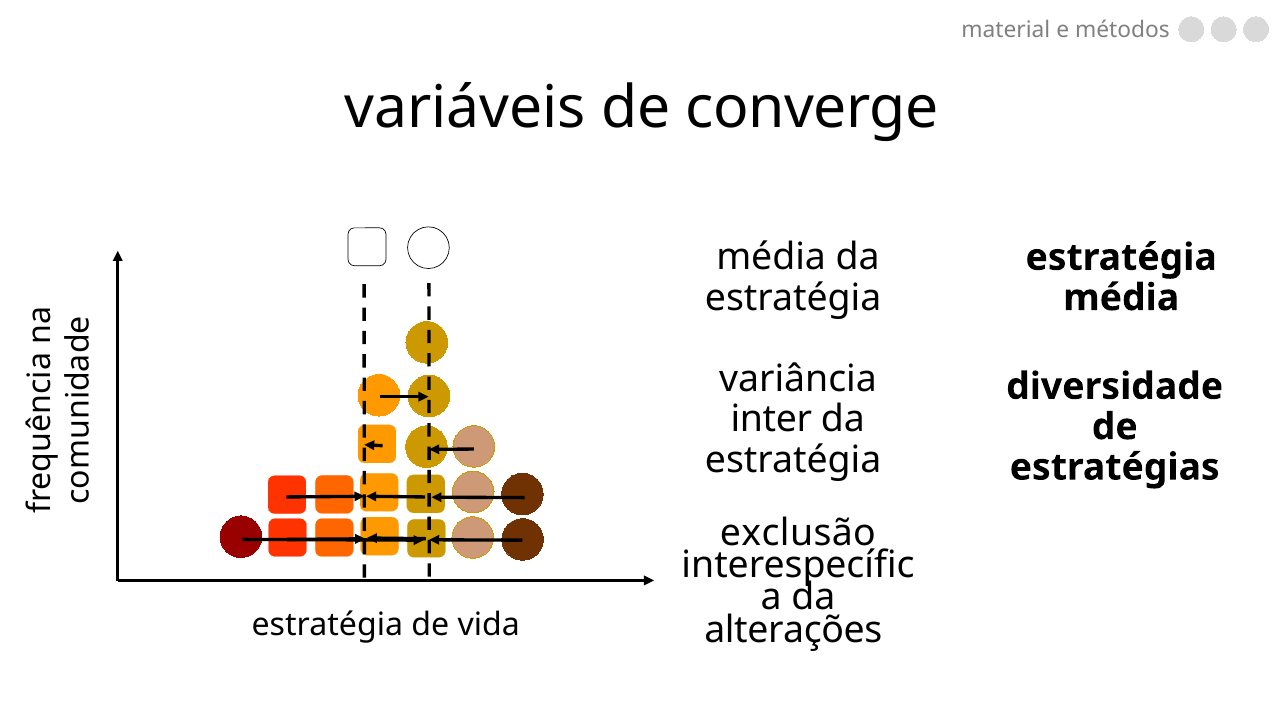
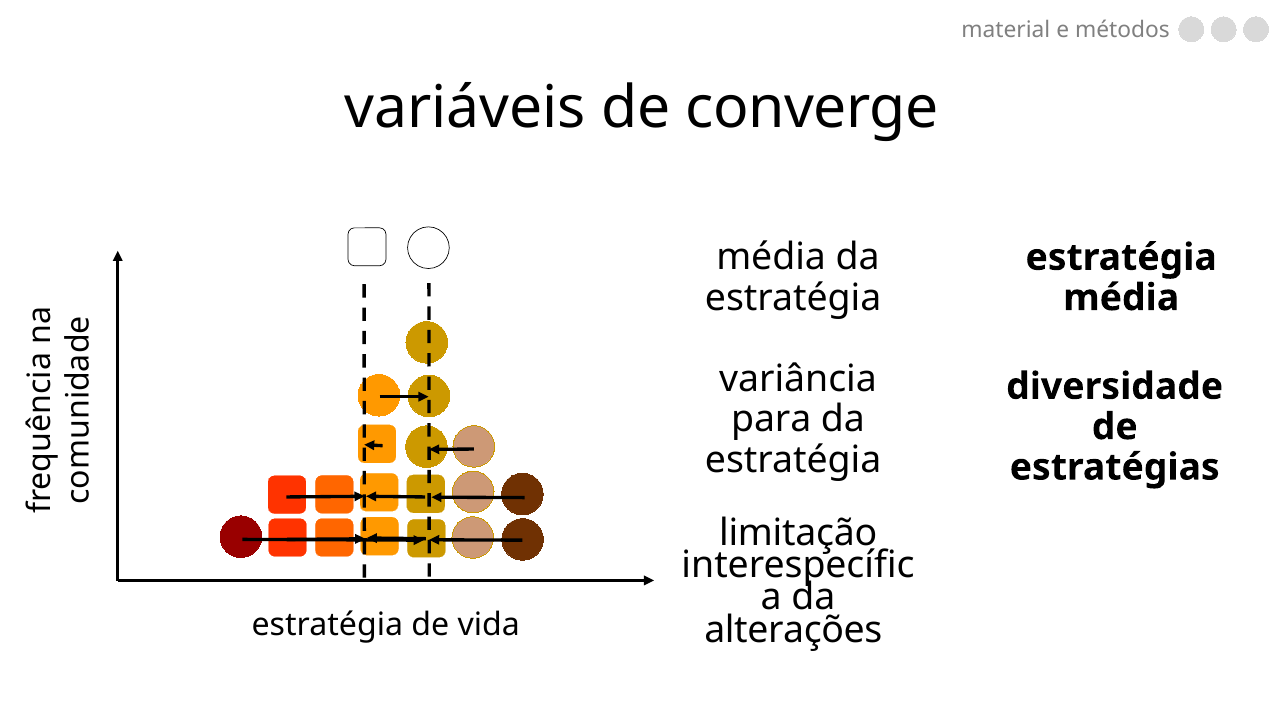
inter: inter -> para (771, 420)
exclusão: exclusão -> limitação (798, 533)
